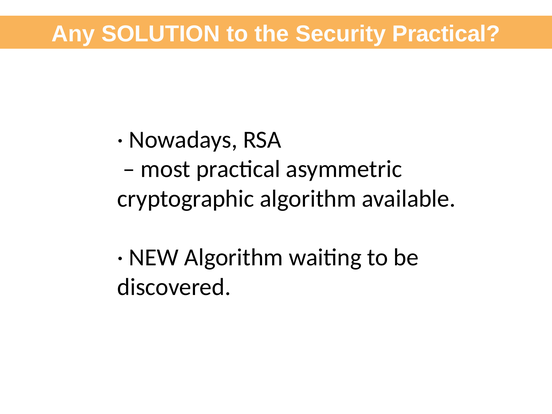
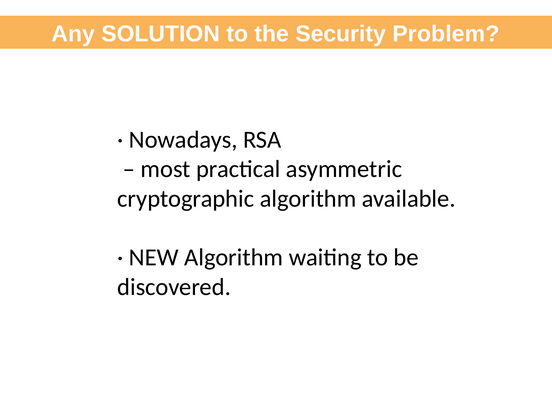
Security Practical: Practical -> Problem (446, 34)
